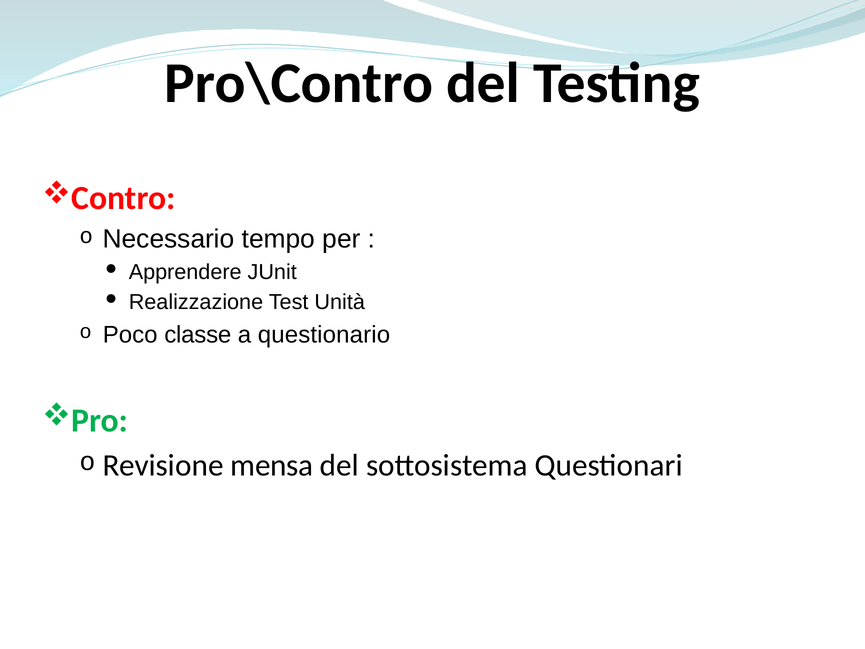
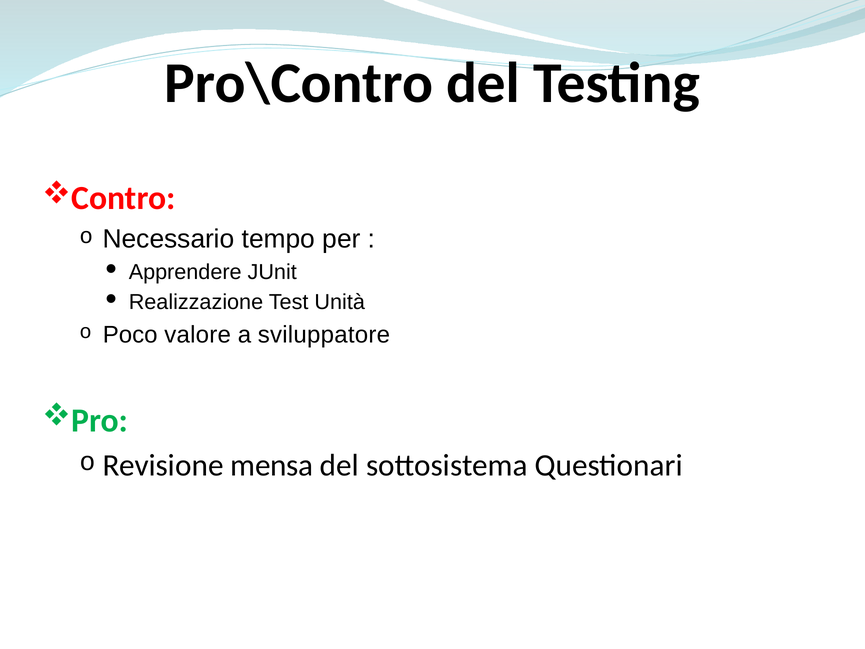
classe: classe -> valore (198, 335)
questionario: questionario -> sviluppatore (324, 335)
